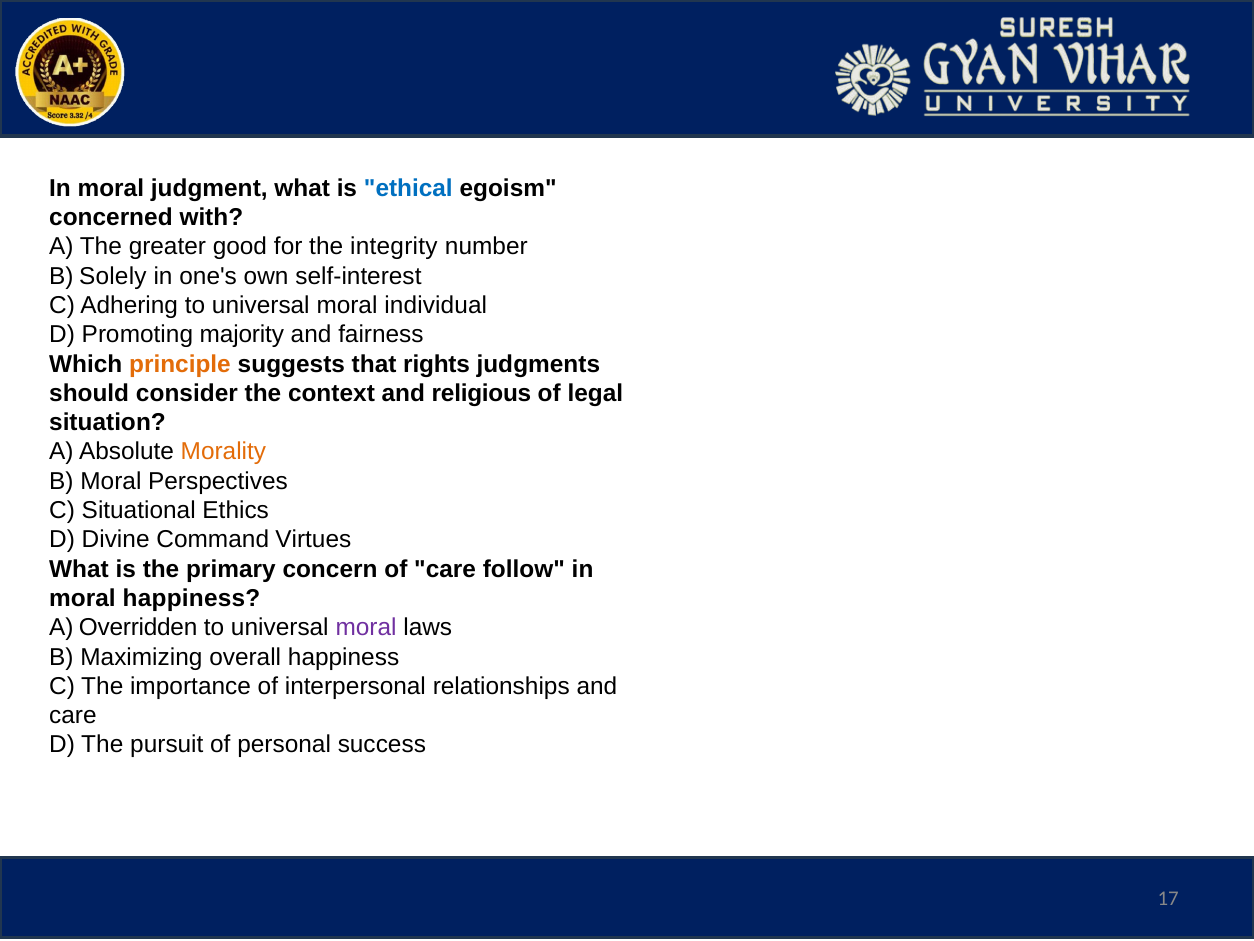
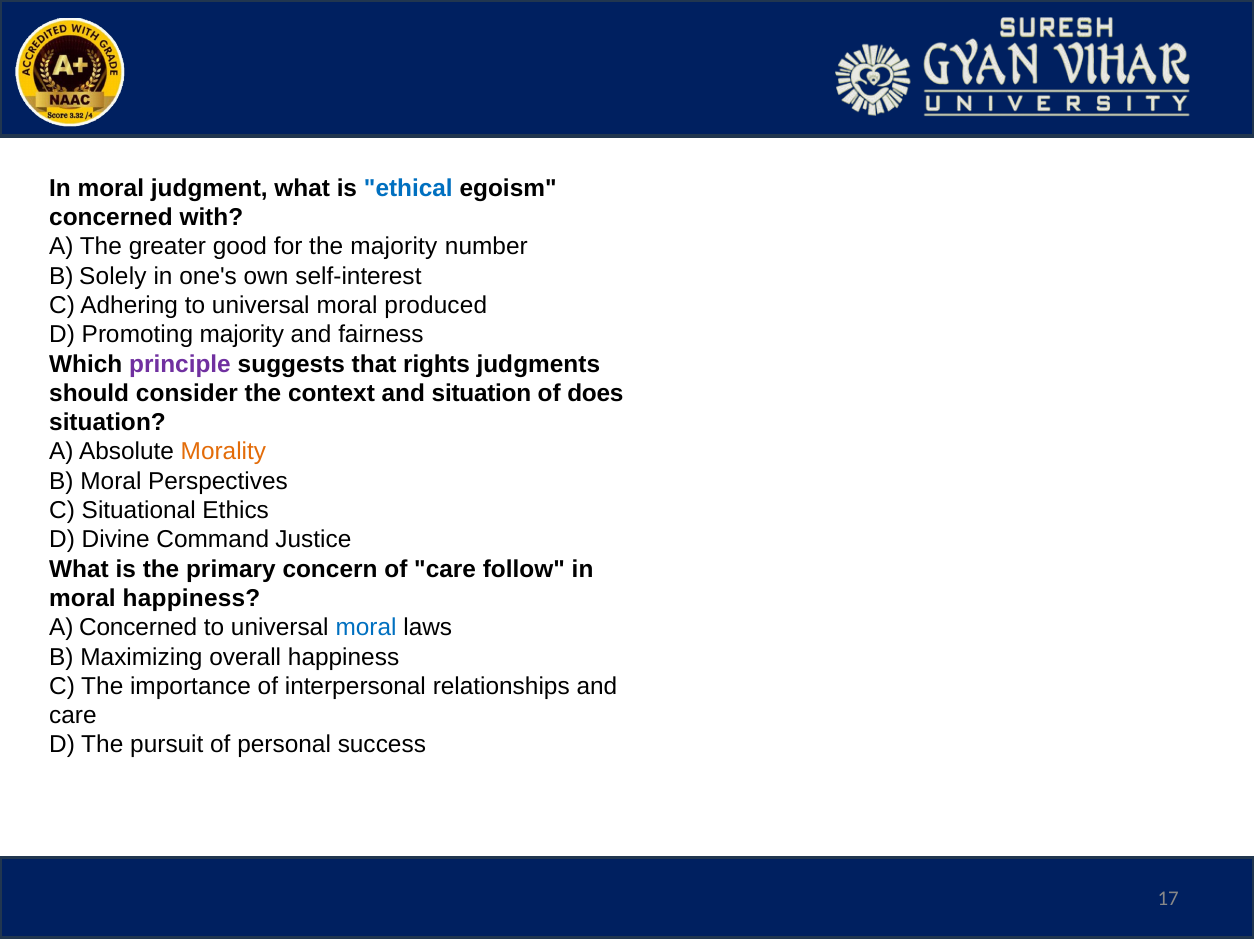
the integrity: integrity -> majority (394, 247)
individual: individual -> produced (436, 305)
principle colour: orange -> purple (180, 364)
and religious: religious -> situation (481, 393)
legal: legal -> does (595, 393)
Virtues: Virtues -> Justice (313, 540)
A Overridden: Overridden -> Concerned (138, 627)
moral colour: purple -> blue (366, 627)
